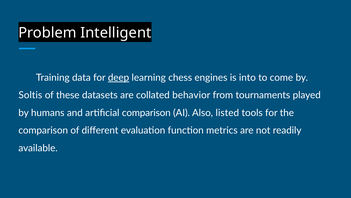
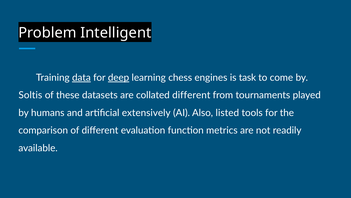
data underline: none -> present (81, 77)
into: into -> task (247, 77)
collated behavior: behavior -> different (191, 95)
artificial comparison: comparison -> extensively (146, 113)
